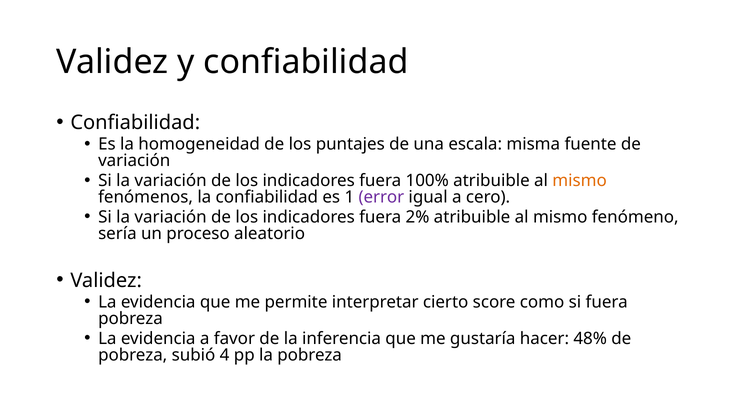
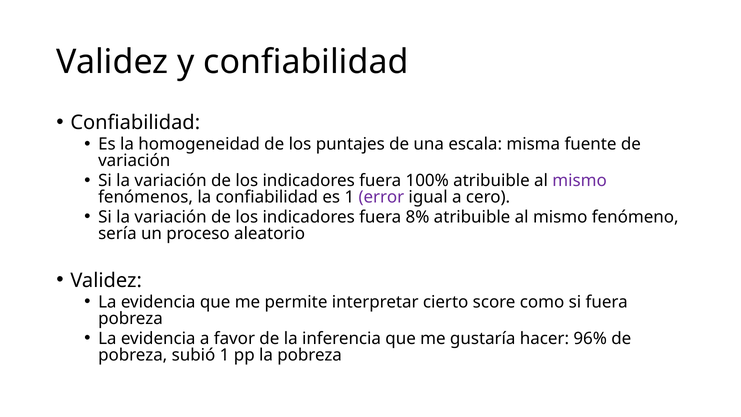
mismo colour: orange -> purple (580, 181)
2%: 2% -> 8% (418, 217)
48%: 48% -> 96% (590, 338)
subió 4: 4 -> 1 (225, 355)
